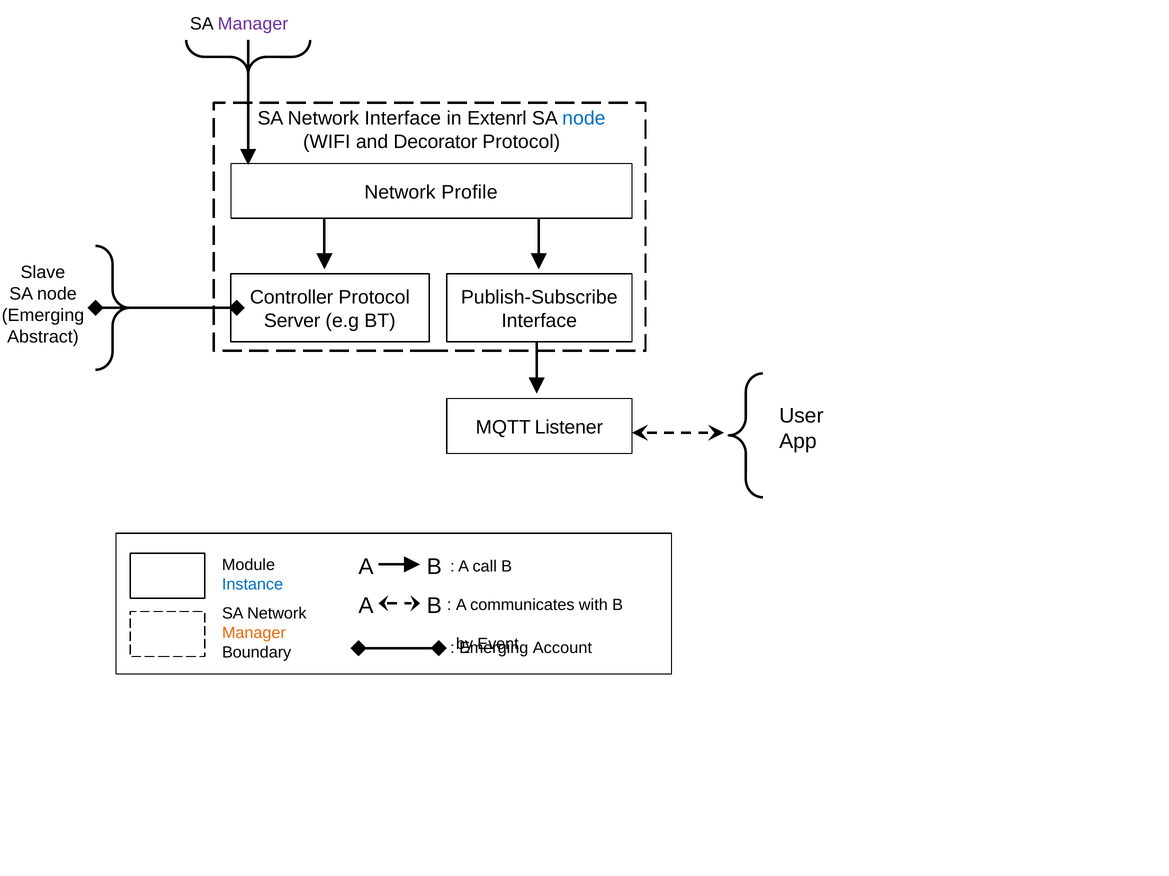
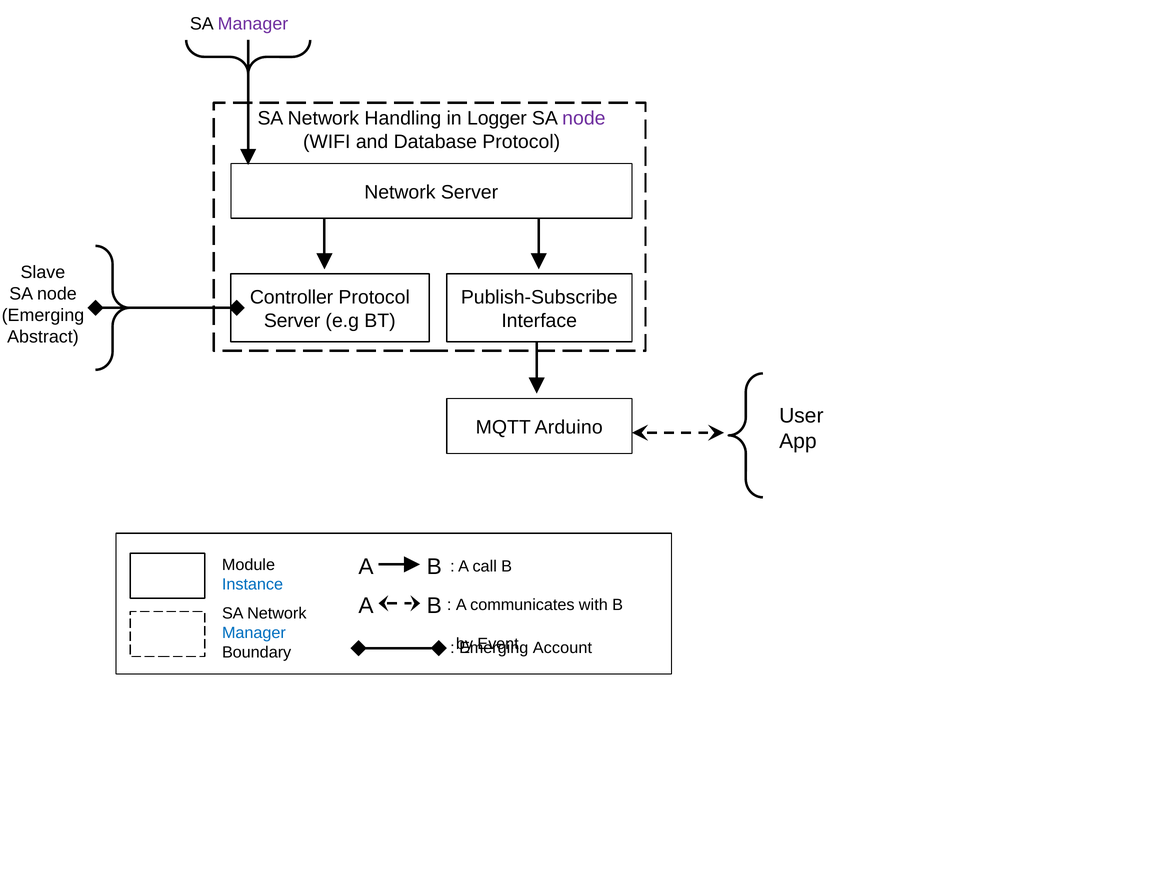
Network Interface: Interface -> Handling (403, 119)
Extenrl: Extenrl -> Logger (497, 119)
node colour: blue -> purple (584, 119)
Decorator: Decorator -> Database (435, 142)
Network Profile: Profile -> Server (470, 192)
Listener: Listener -> Arduino (569, 428)
Manager colour: orange -> blue (254, 634)
